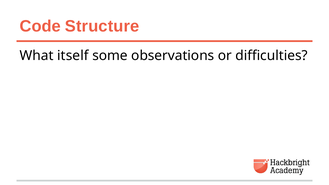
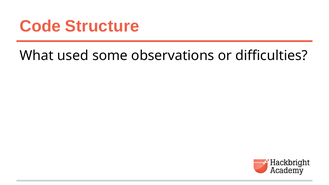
itself: itself -> used (73, 56)
